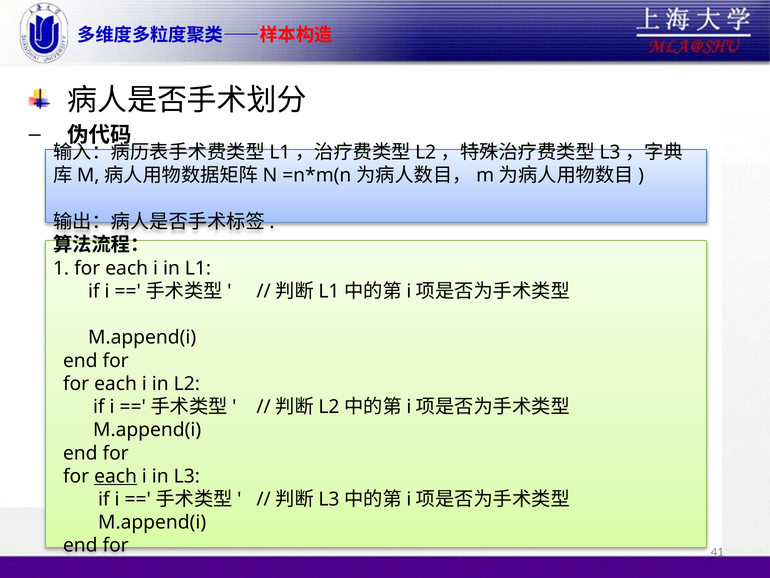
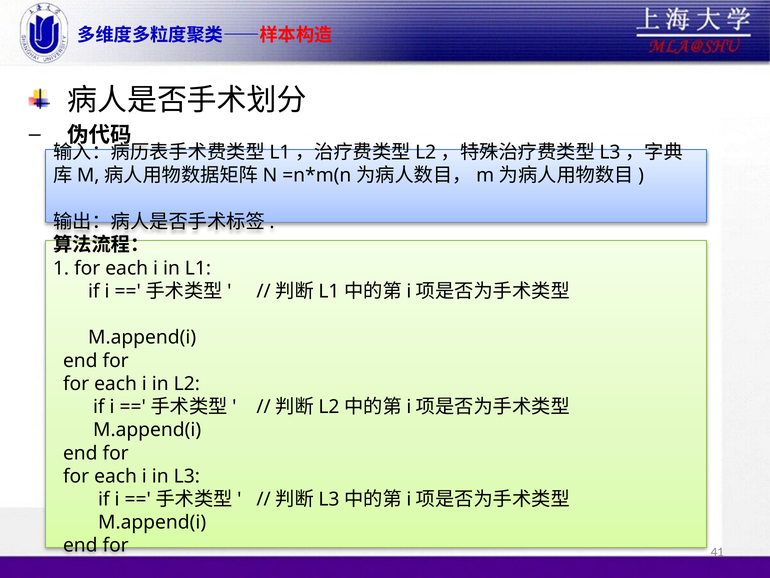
each underline: present -> none (116, 476)
